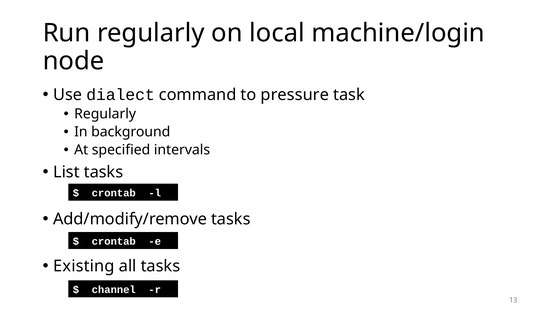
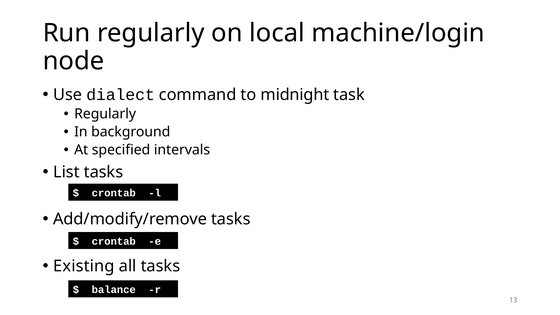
pressure: pressure -> midnight (295, 95)
channel: channel -> balance (114, 290)
